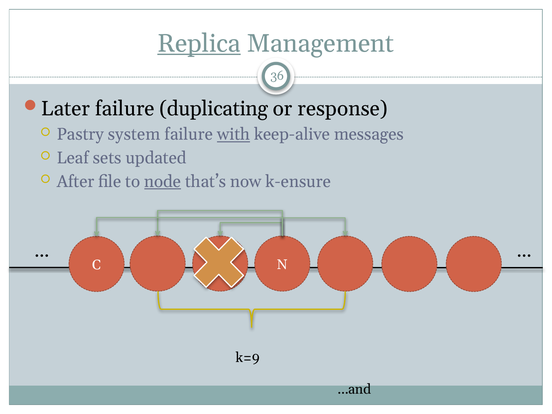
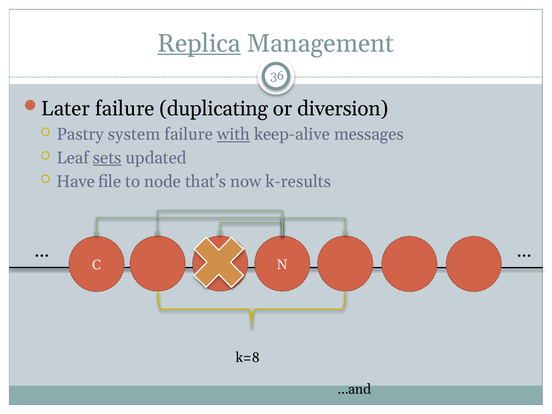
response: response -> diversion (343, 109)
sets underline: none -> present (107, 158)
After: After -> Have (76, 182)
node underline: present -> none (163, 182)
k-ensure: k-ensure -> k-results (298, 182)
k=9: k=9 -> k=8 (248, 358)
